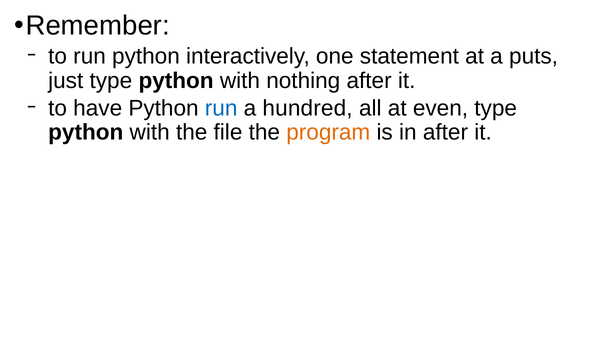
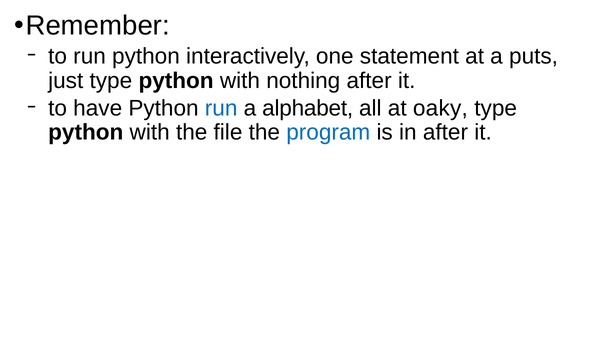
hundred: hundred -> alphabet (308, 108)
even: even -> oaky (440, 108)
program colour: orange -> blue (328, 132)
